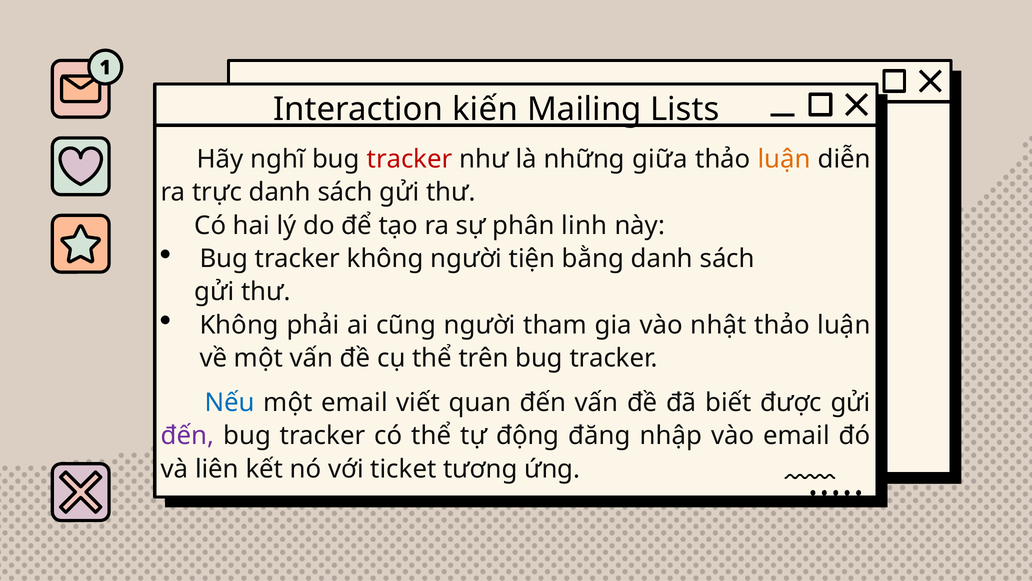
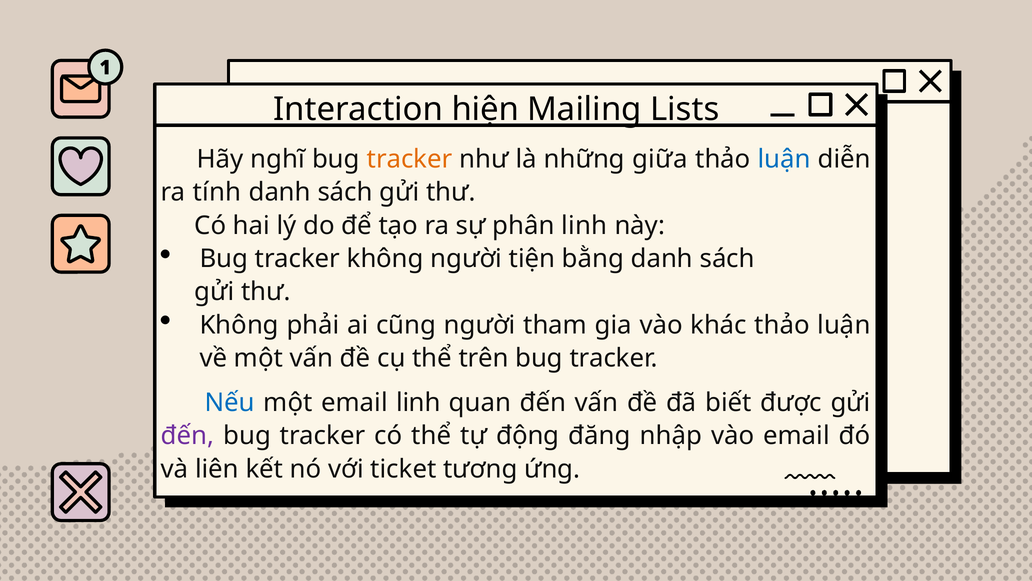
kiến: kiến -> hiện (485, 109)
tracker colour: red -> orange (410, 159)
luận colour: orange -> blue (784, 159)
trực: trực -> tính (217, 192)
nhật: nhật -> khác (719, 325)
email viết: viết -> linh (418, 402)
